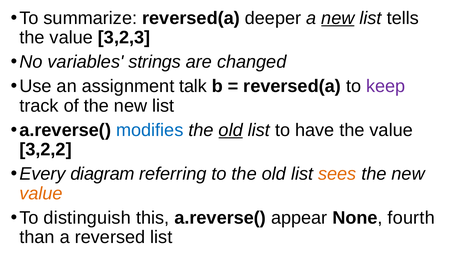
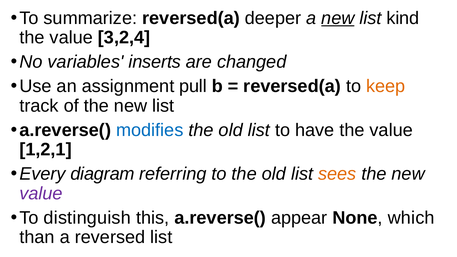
tells: tells -> kind (403, 18)
3,2,3: 3,2,3 -> 3,2,4 (124, 38)
strings: strings -> inserts (155, 62)
talk: talk -> pull (193, 86)
keep colour: purple -> orange (386, 86)
old underline: present -> none (231, 130)
3,2,2: 3,2,2 -> 1,2,1 (46, 150)
value colour: orange -> purple (41, 193)
fourth: fourth -> which (411, 218)
